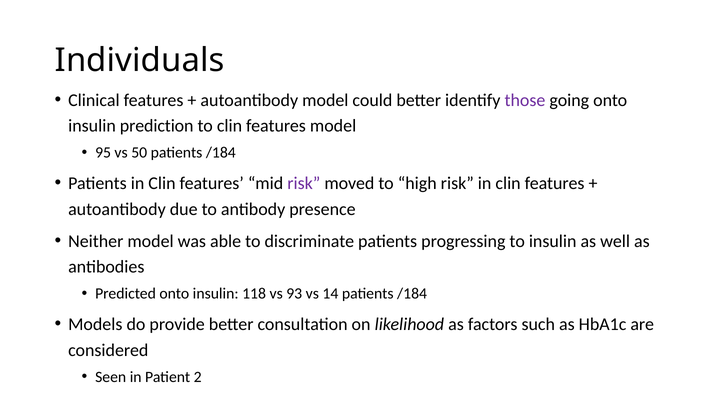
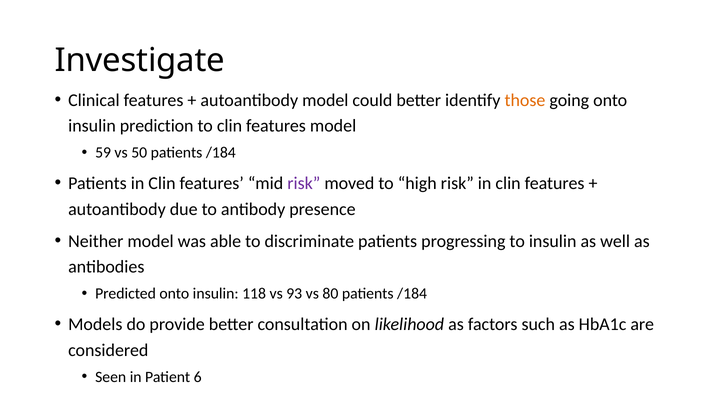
Individuals: Individuals -> Investigate (140, 60)
those colour: purple -> orange (525, 100)
95: 95 -> 59 (103, 153)
14: 14 -> 80 (330, 294)
2: 2 -> 6 (198, 377)
